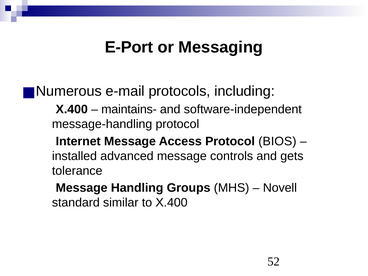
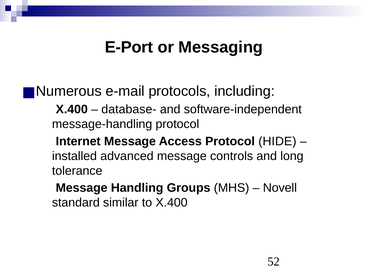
maintains-: maintains- -> database- (129, 109)
BIOS: BIOS -> HIDE (277, 141)
gets: gets -> long (292, 156)
